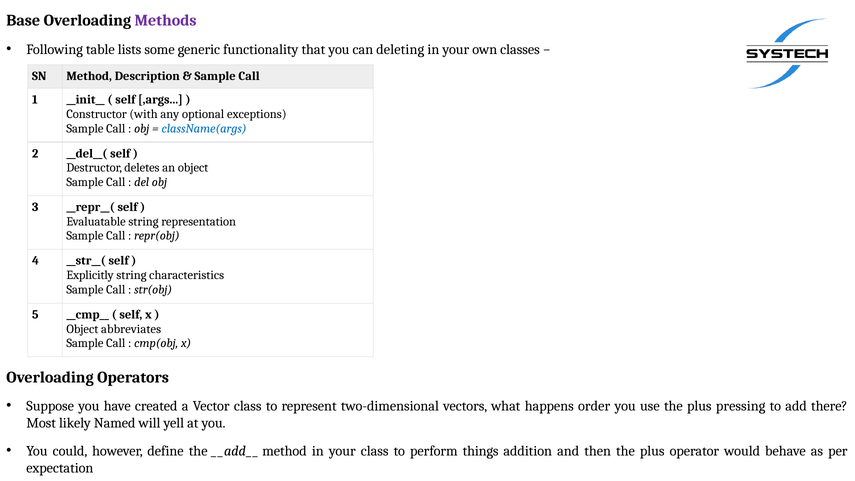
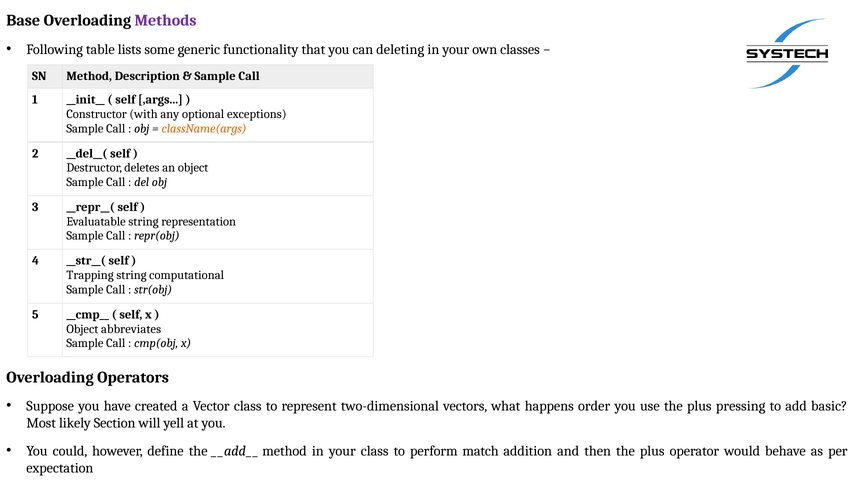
className(args colour: blue -> orange (204, 129)
Explicitly: Explicitly -> Trapping (90, 275)
characteristics: characteristics -> computational (187, 275)
there: there -> basic (829, 406)
Named: Named -> Section (115, 423)
things: things -> match (481, 451)
